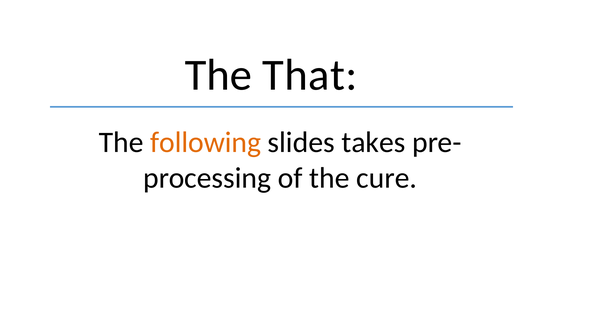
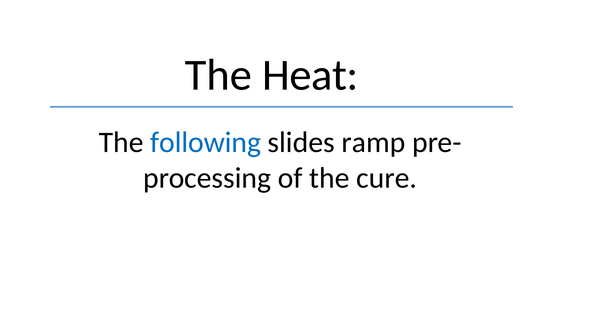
That: That -> Heat (310, 75)
following colour: orange -> blue (206, 143)
takes: takes -> ramp (373, 143)
